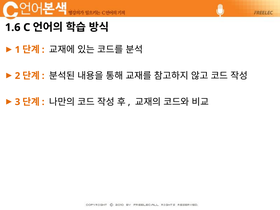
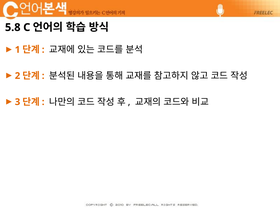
1.6: 1.6 -> 5.8 (13, 27)
